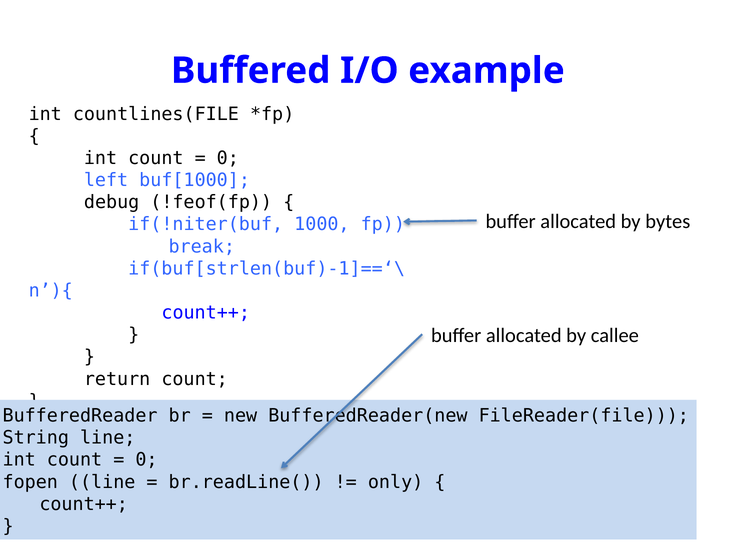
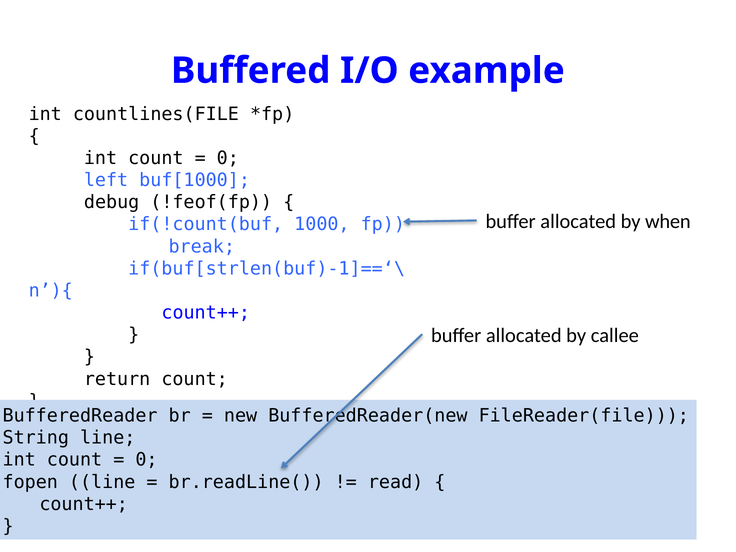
bytes: bytes -> when (668, 222)
if(!niter(buf: if(!niter(buf -> if(!count(buf (206, 224)
only: only -> read (396, 482)
